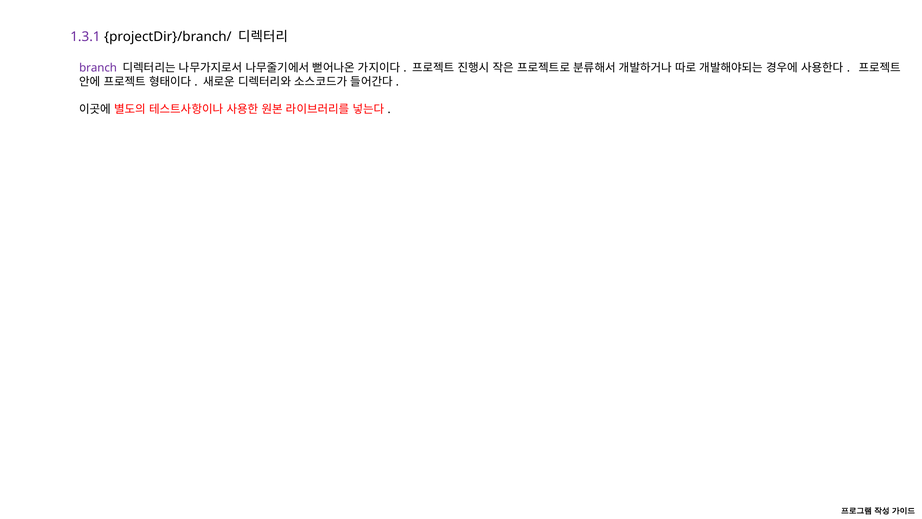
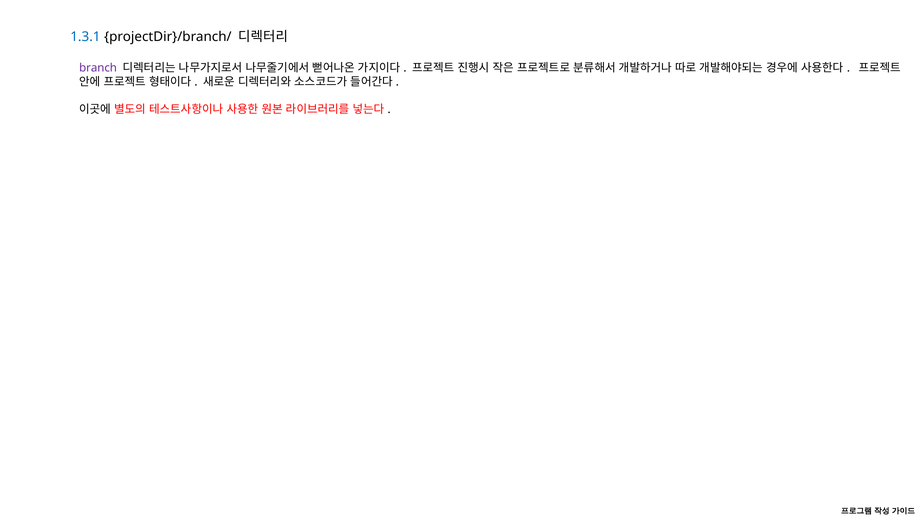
1.3.1 colour: purple -> blue (85, 37)
